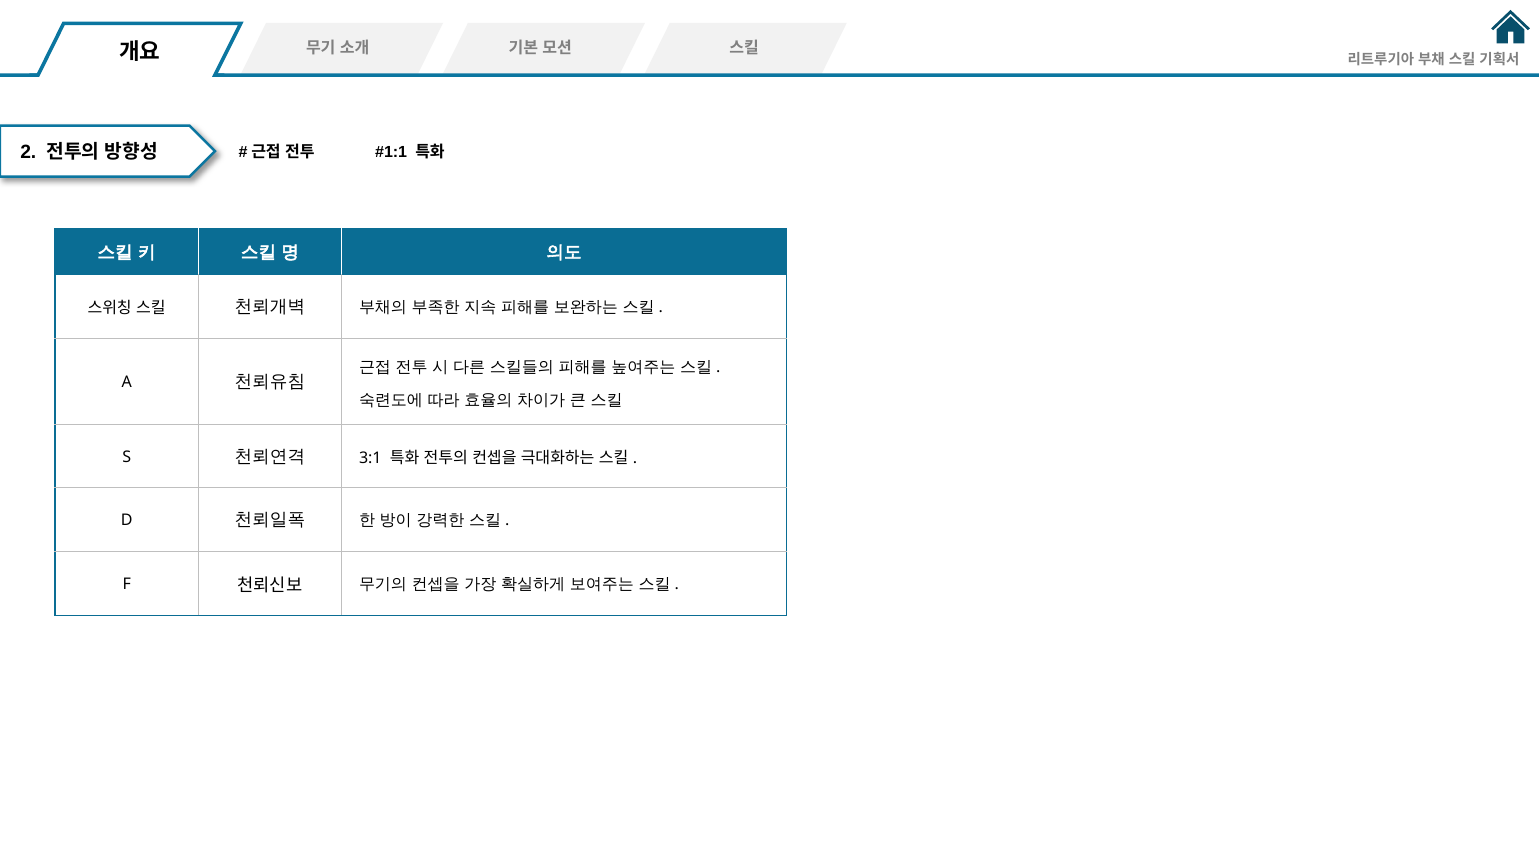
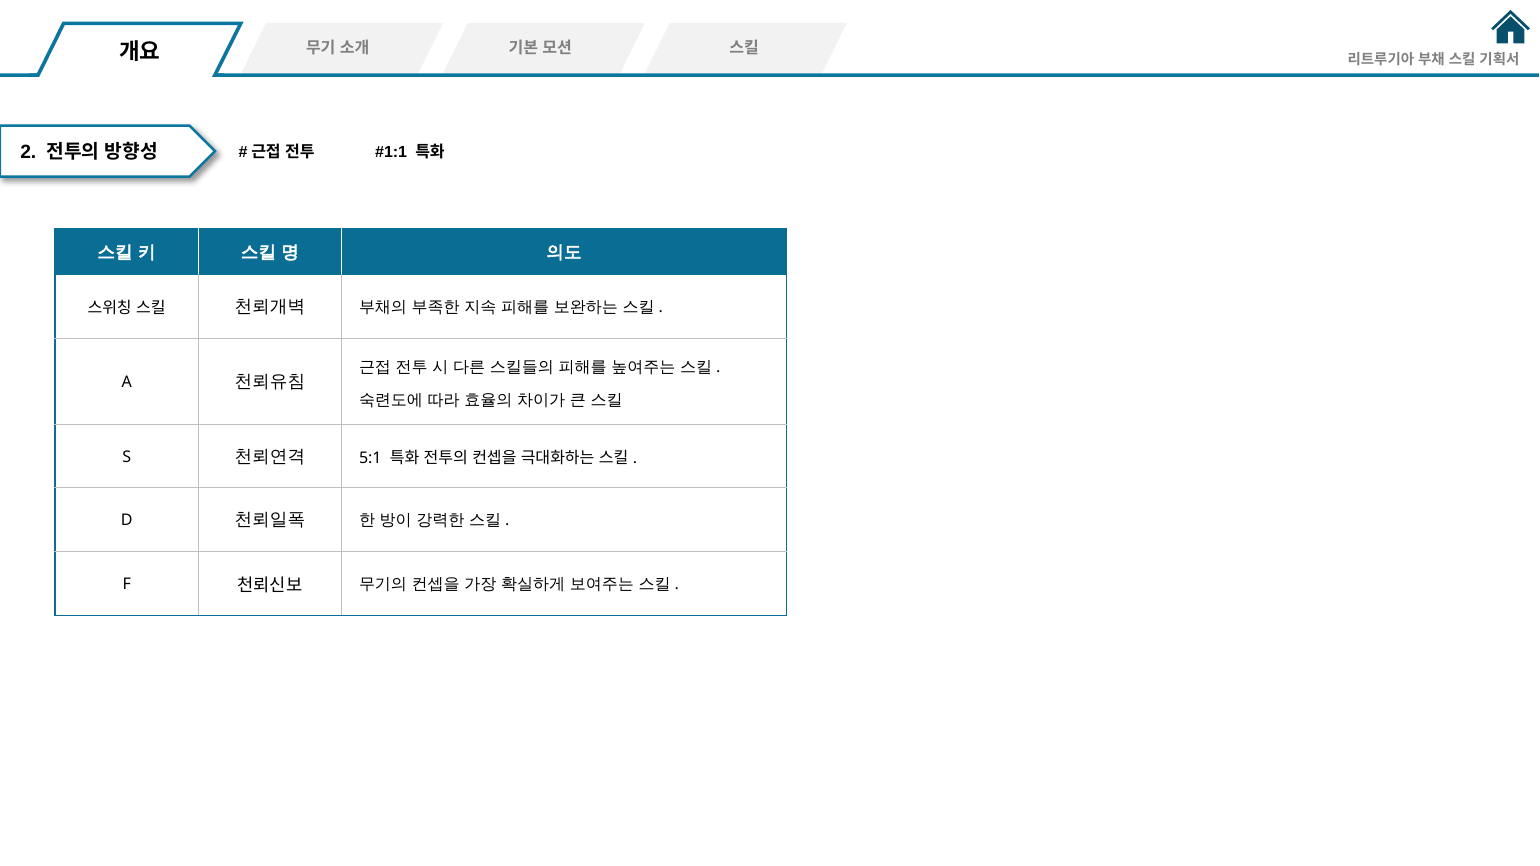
3:1: 3:1 -> 5:1 (370, 458)
